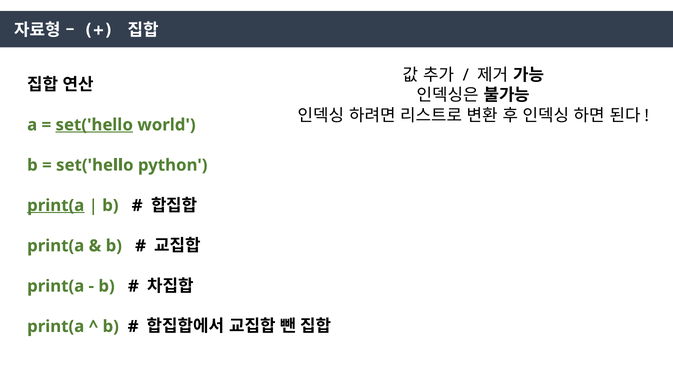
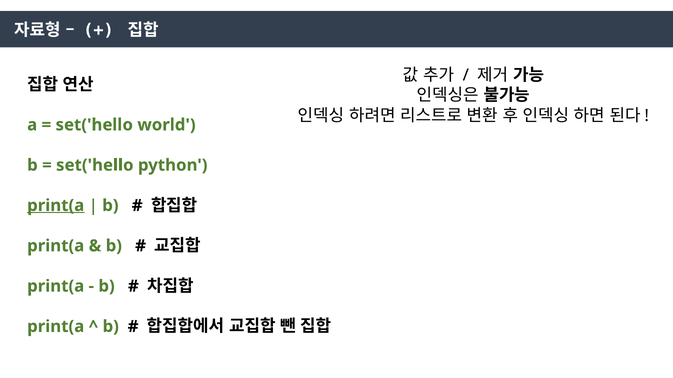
set('hello underline: present -> none (94, 125)
